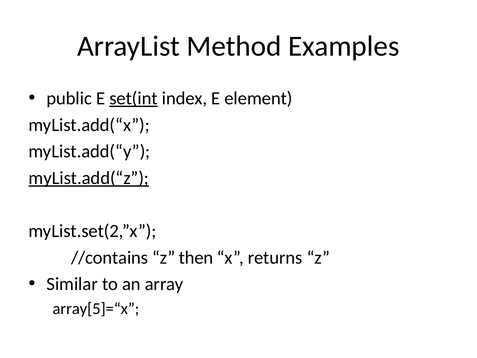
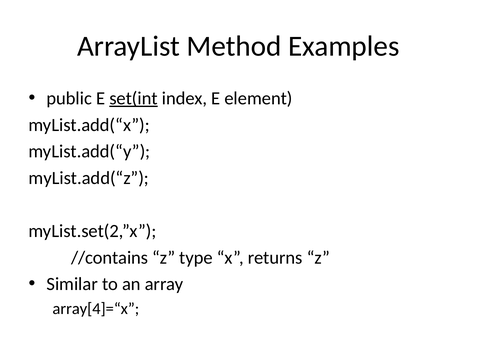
myList.add(“z underline: present -> none (89, 178)
then: then -> type (196, 257)
array[5]=“x: array[5]=“x -> array[4]=“x (96, 309)
